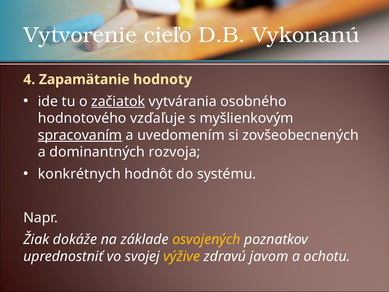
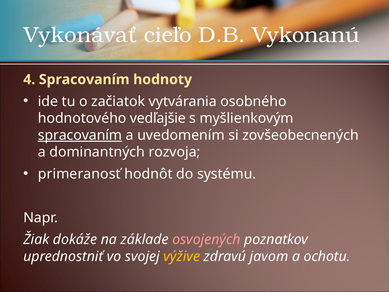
Vytvorenie: Vytvorenie -> Vykonávať (80, 35)
4 Zapamätanie: Zapamätanie -> Spracovaním (84, 79)
začiatok underline: present -> none (118, 101)
vzďaľuje: vzďaľuje -> vedľajšie (158, 118)
konkrétnych: konkrétnych -> primeranosť (79, 174)
osvojených colour: yellow -> pink (206, 239)
